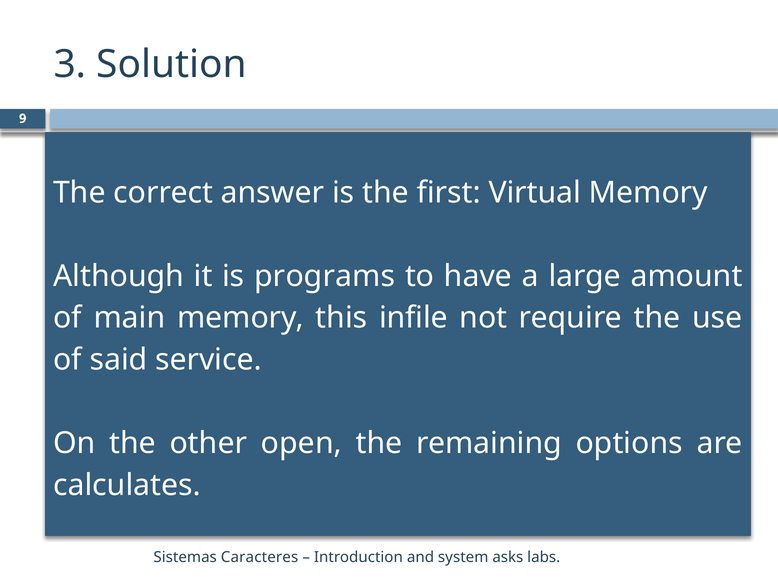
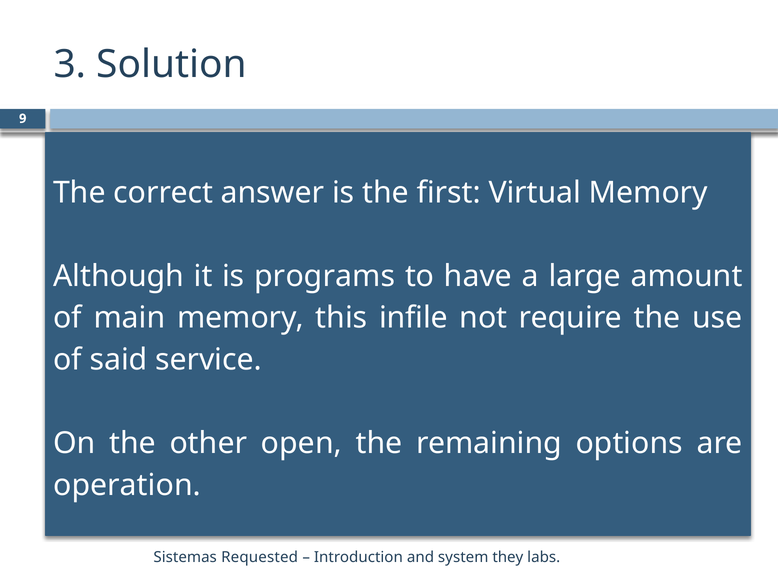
calculates: calculates -> operation (127, 485)
Caracteres: Caracteres -> Requested (260, 557)
asks: asks -> they (508, 557)
